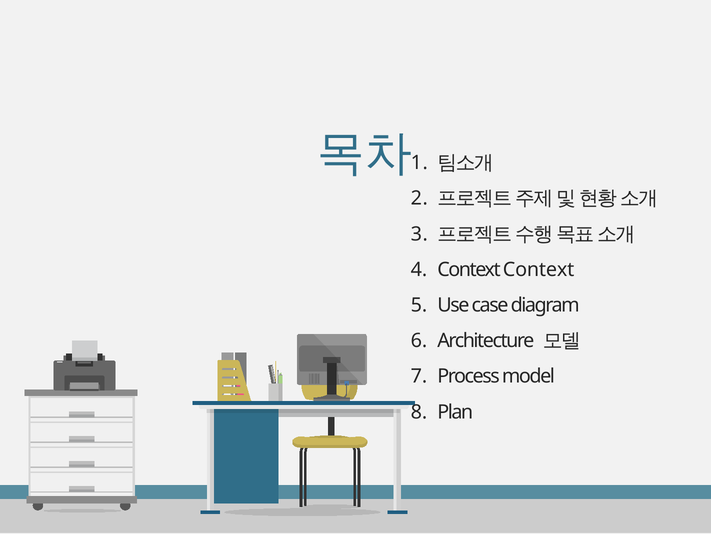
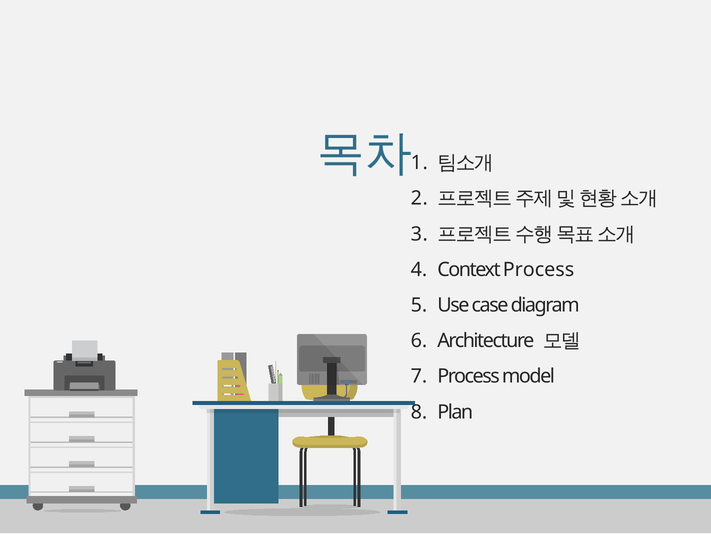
Context Context: Context -> Process (539, 269)
